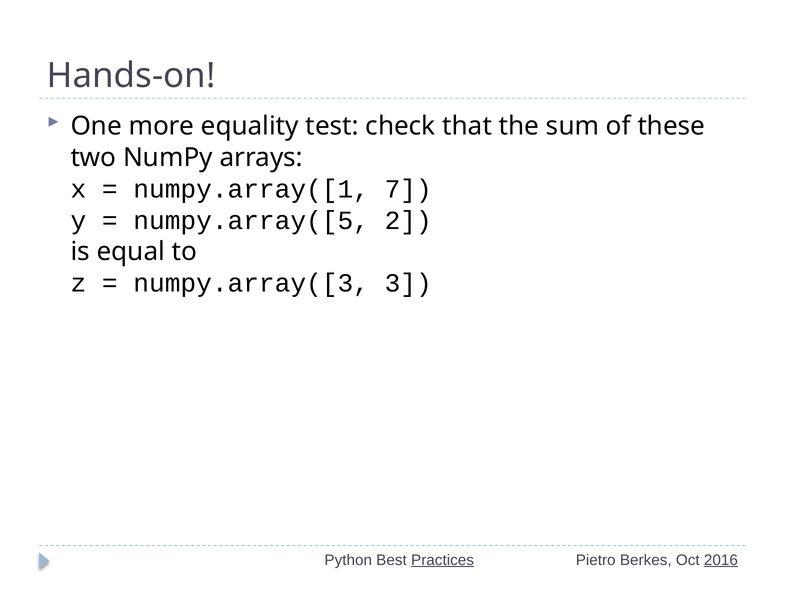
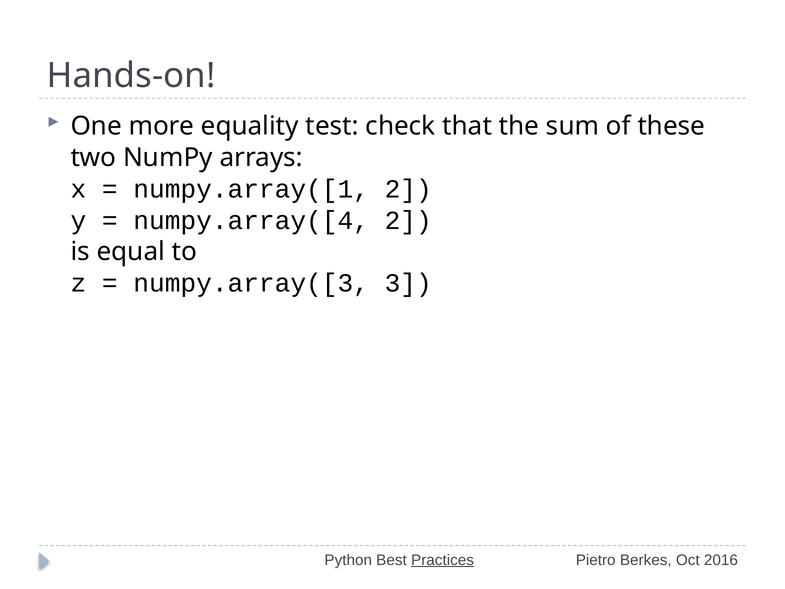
numpy.array([1 7: 7 -> 2 (408, 189)
numpy.array([5: numpy.array([5 -> numpy.array([4 (251, 220)
2016 underline: present -> none (721, 560)
